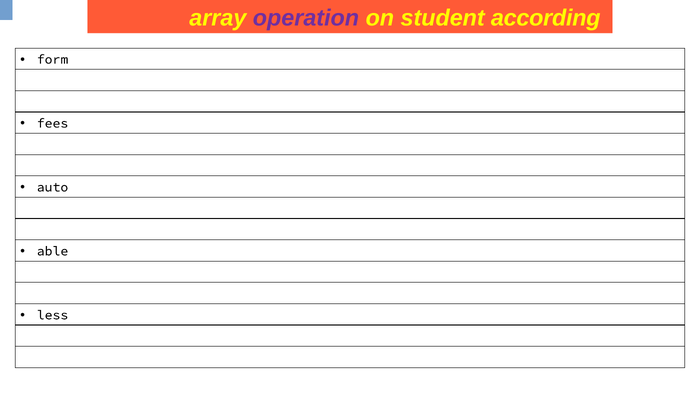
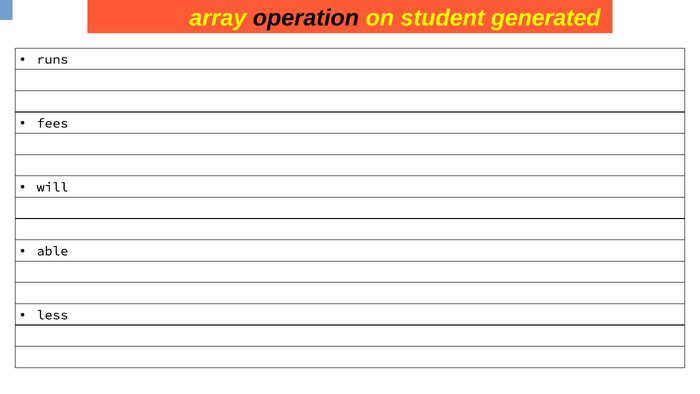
operation colour: purple -> black (306, 18)
according: according -> generated (546, 18)
form: form -> runs (52, 59)
auto: auto -> will (52, 187)
